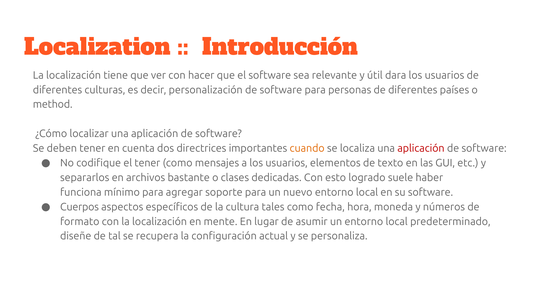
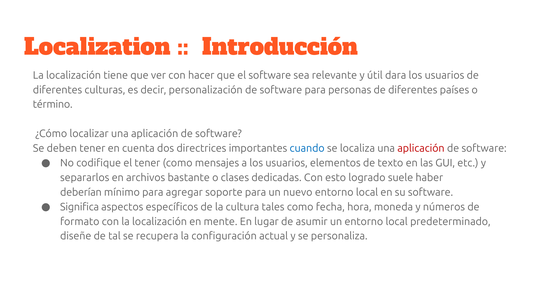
method: method -> término (53, 104)
cuando colour: orange -> blue (307, 148)
funciona: funciona -> deberían (81, 192)
Cuerpos: Cuerpos -> Significa (80, 207)
